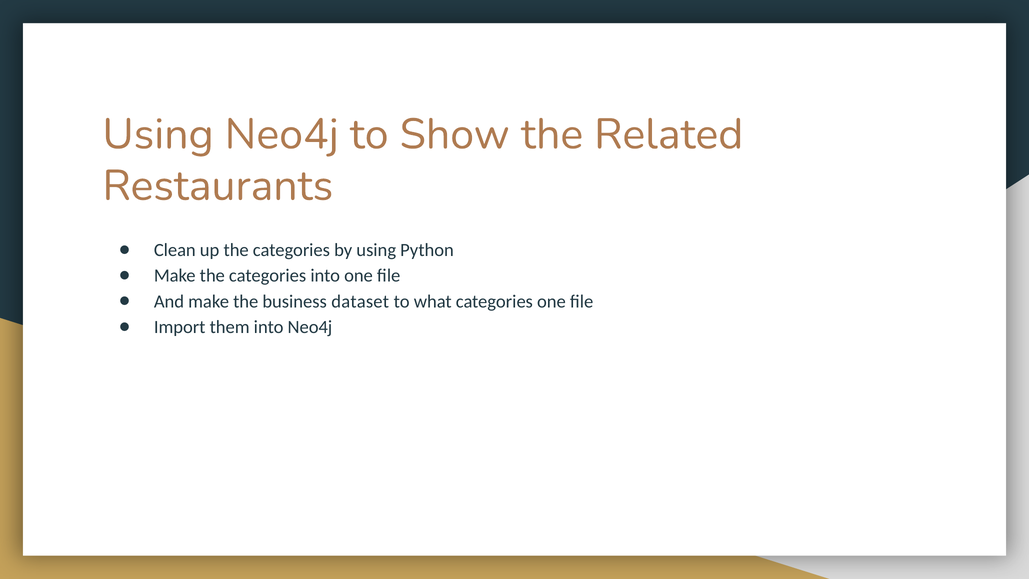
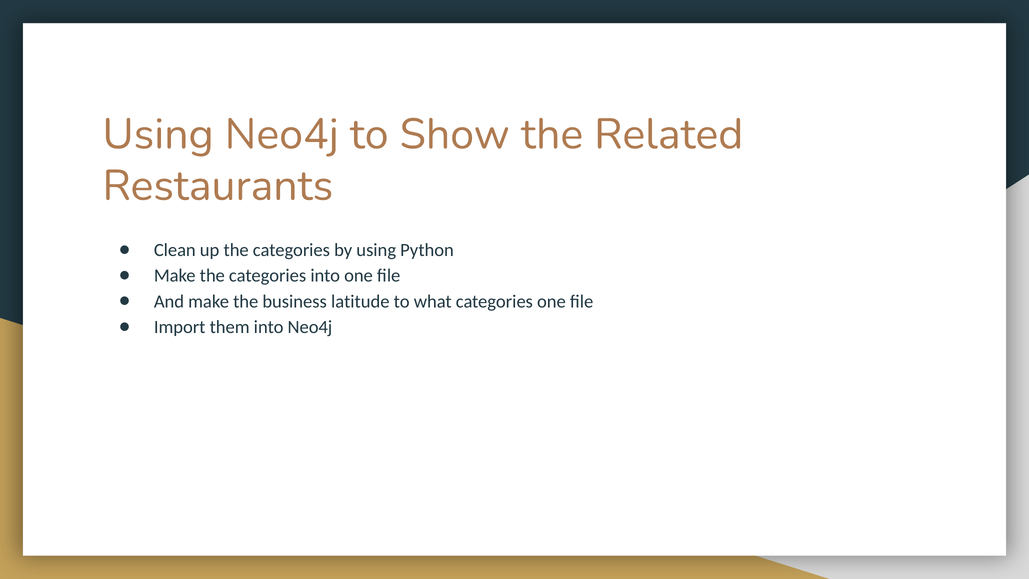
dataset: dataset -> latitude (360, 301)
